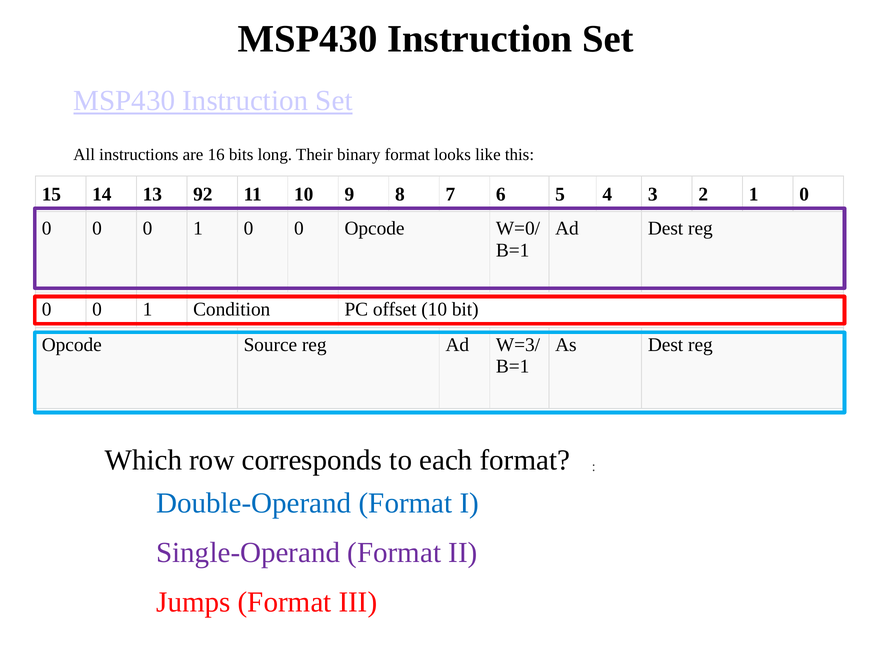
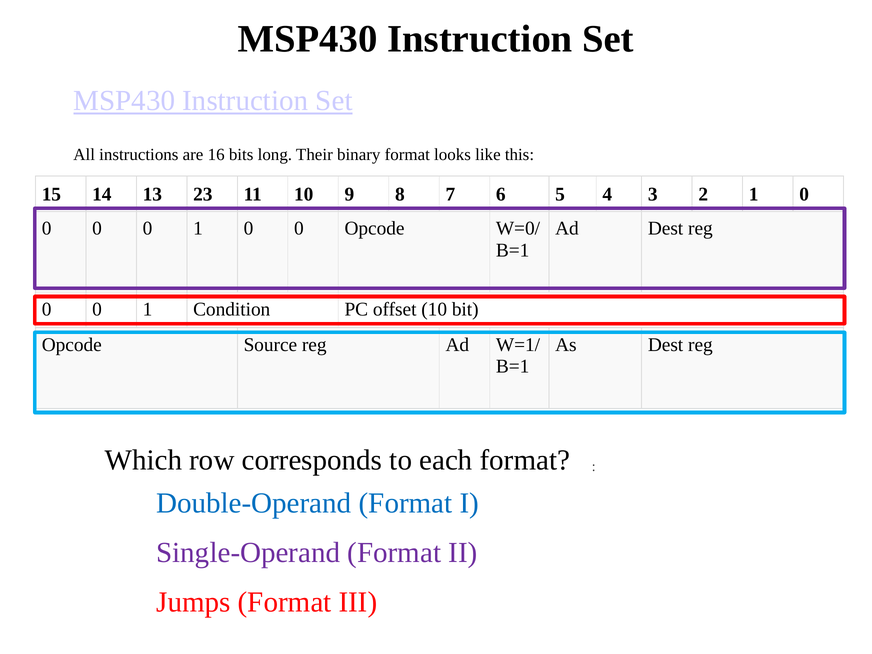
92: 92 -> 23 (203, 195)
W=3/: W=3/ -> W=1/ (518, 345)
